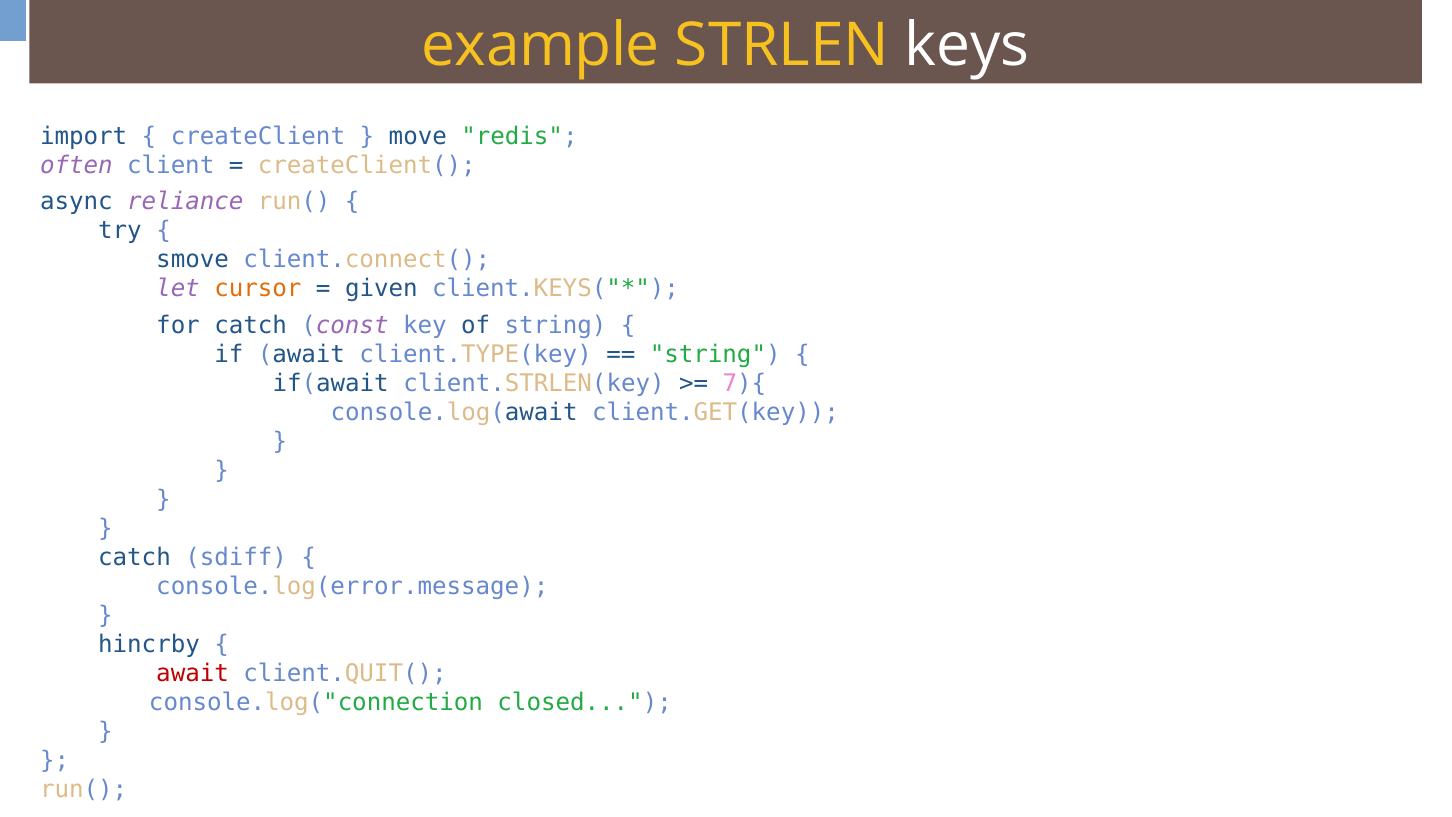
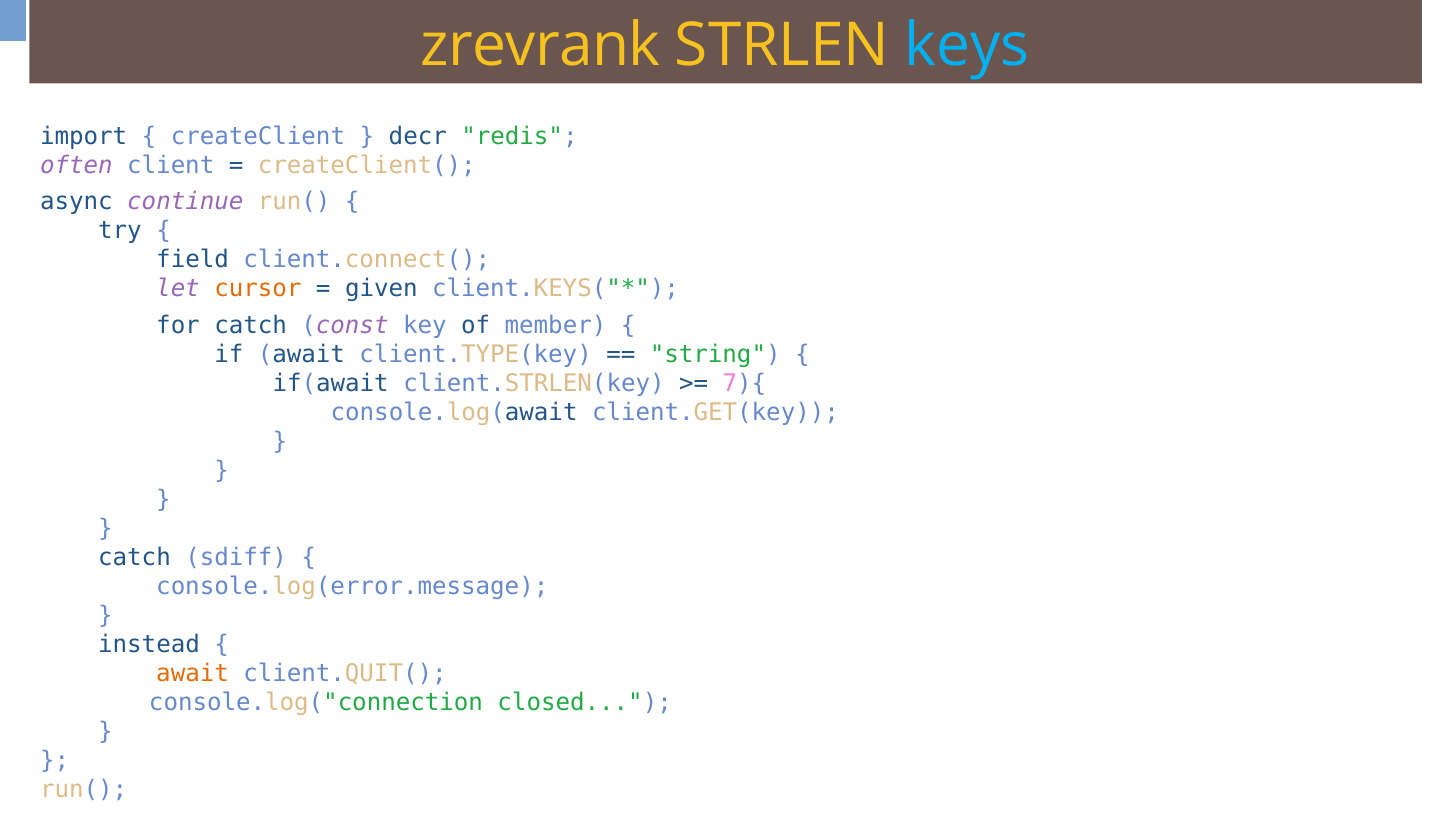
example: example -> zrevrank (541, 46)
keys colour: white -> light blue (967, 46)
move: move -> decr (418, 137)
reliance: reliance -> continue (185, 202)
smove: smove -> field (193, 260)
of string: string -> member (556, 325)
hincrby: hincrby -> instead (149, 644)
await colour: red -> orange (193, 673)
